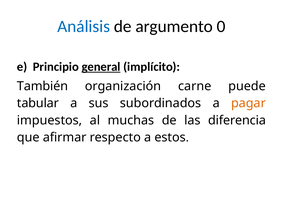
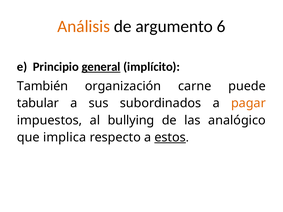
Análisis colour: blue -> orange (84, 26)
0: 0 -> 6 (221, 26)
muchas: muchas -> bullying (131, 120)
diferencia: diferencia -> analógico (237, 120)
afirmar: afirmar -> implica (65, 138)
estos underline: none -> present (170, 138)
